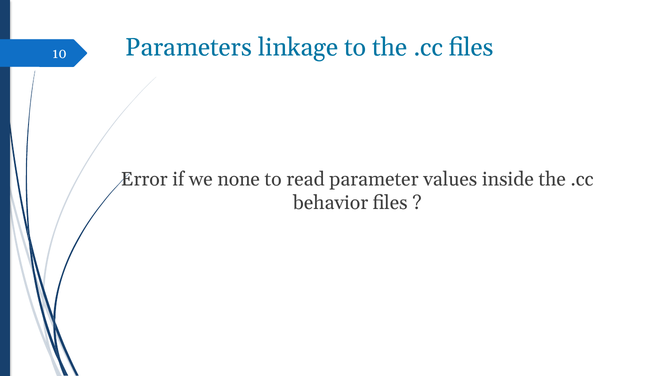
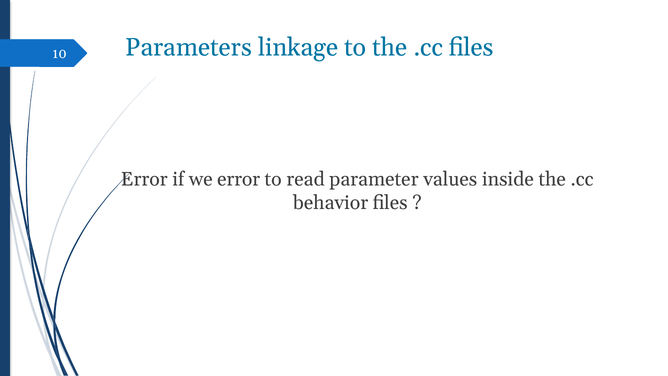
we none: none -> error (239, 179)
